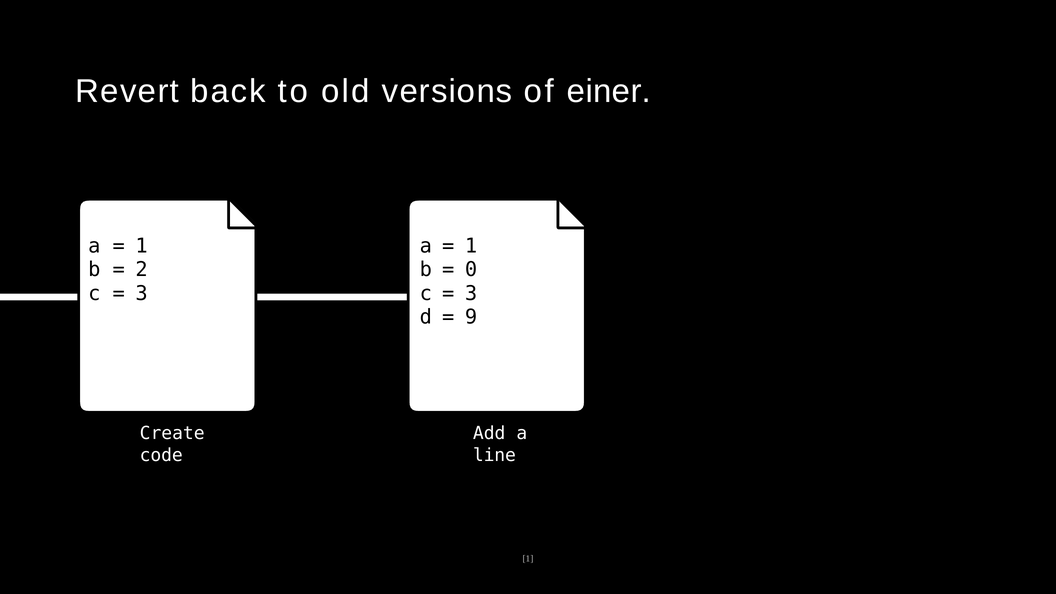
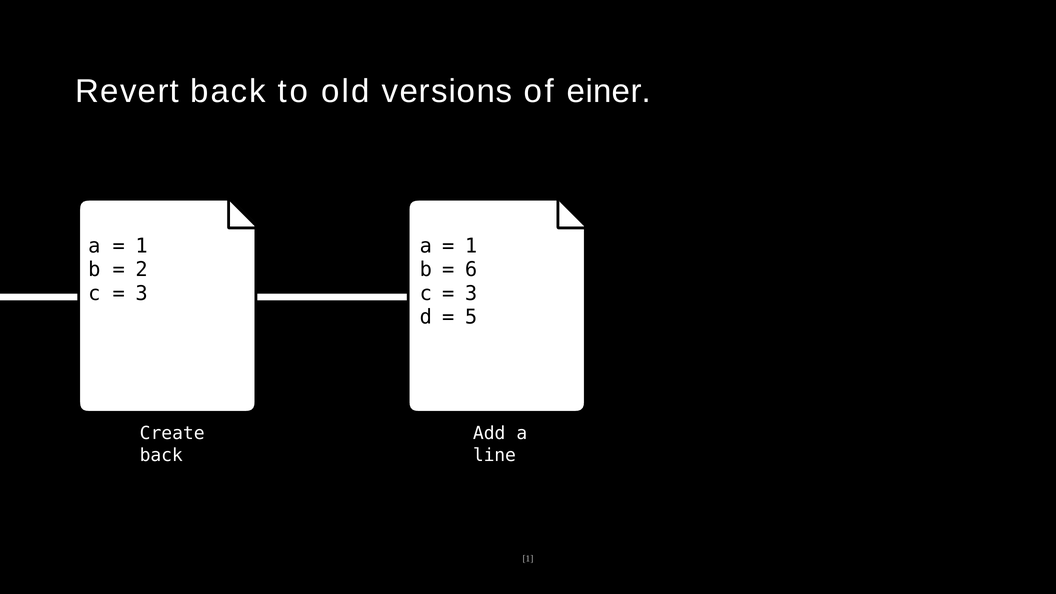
0: 0 -> 6 (471, 270)
9: 9 -> 5 (471, 317)
code: code -> back (161, 455)
